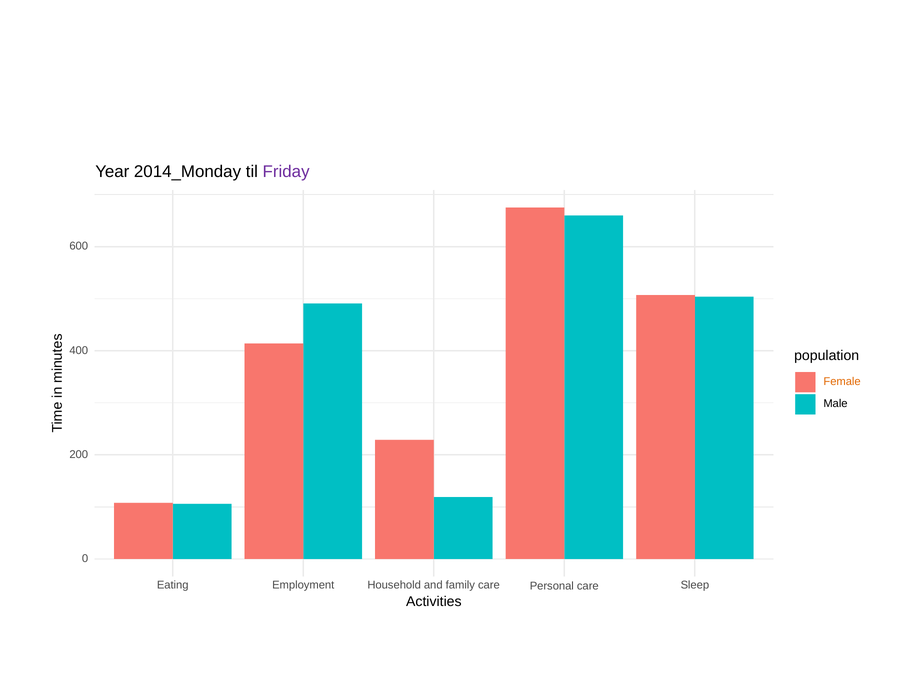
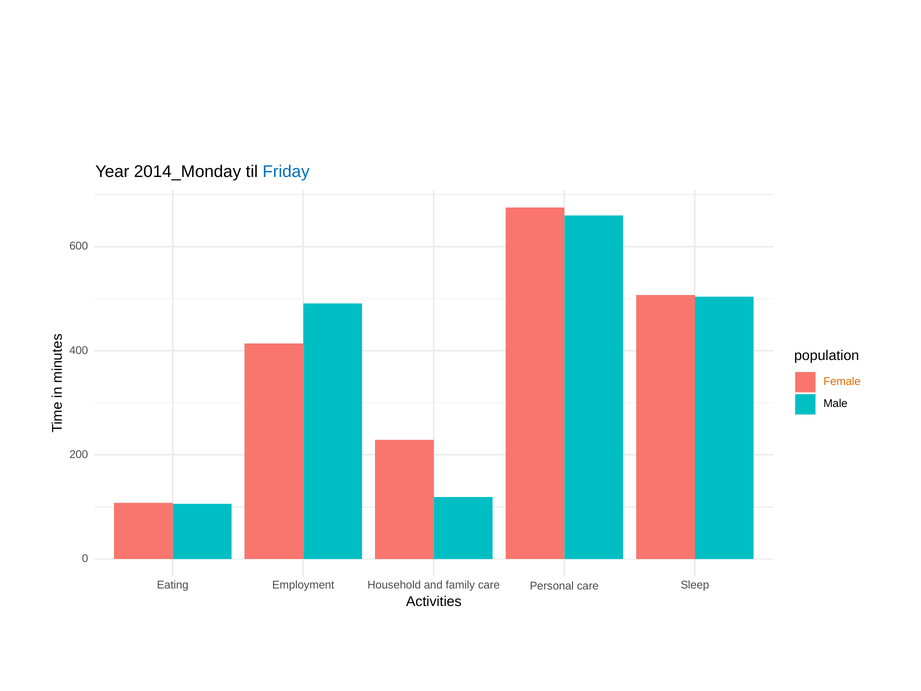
Friday colour: purple -> blue (286, 171)
